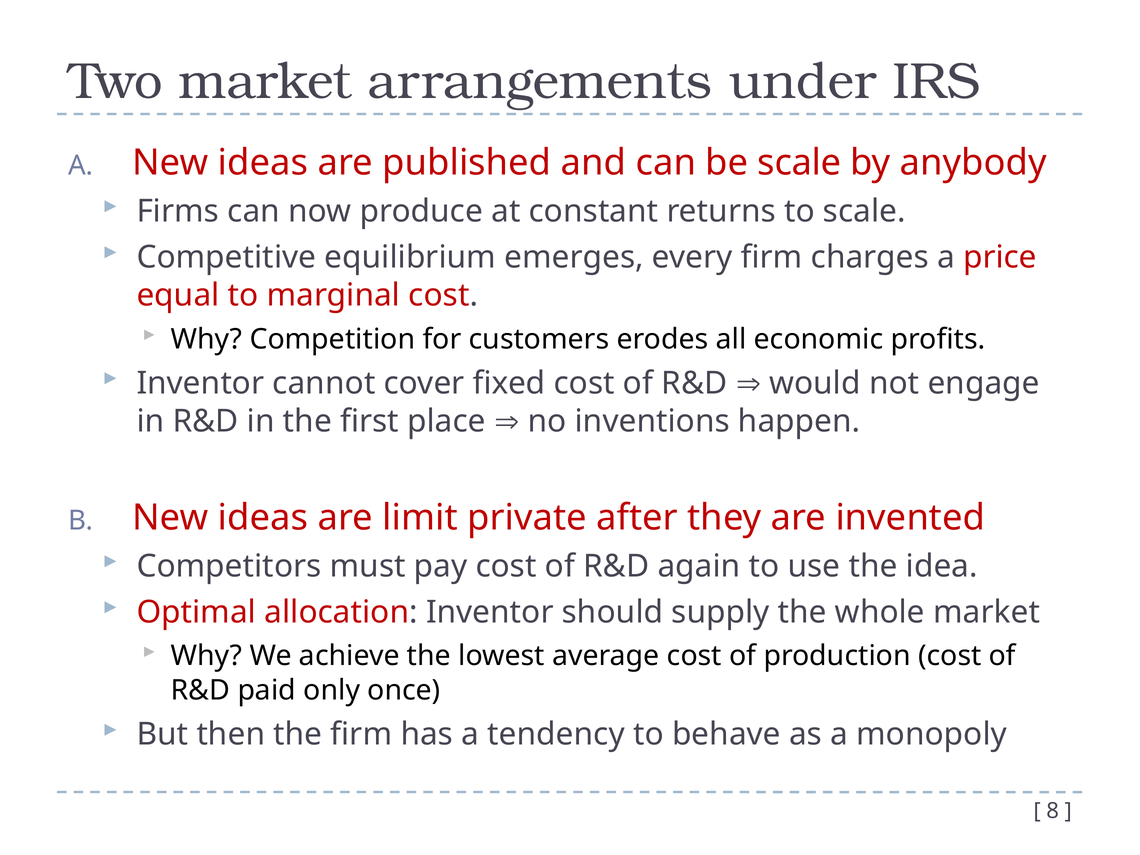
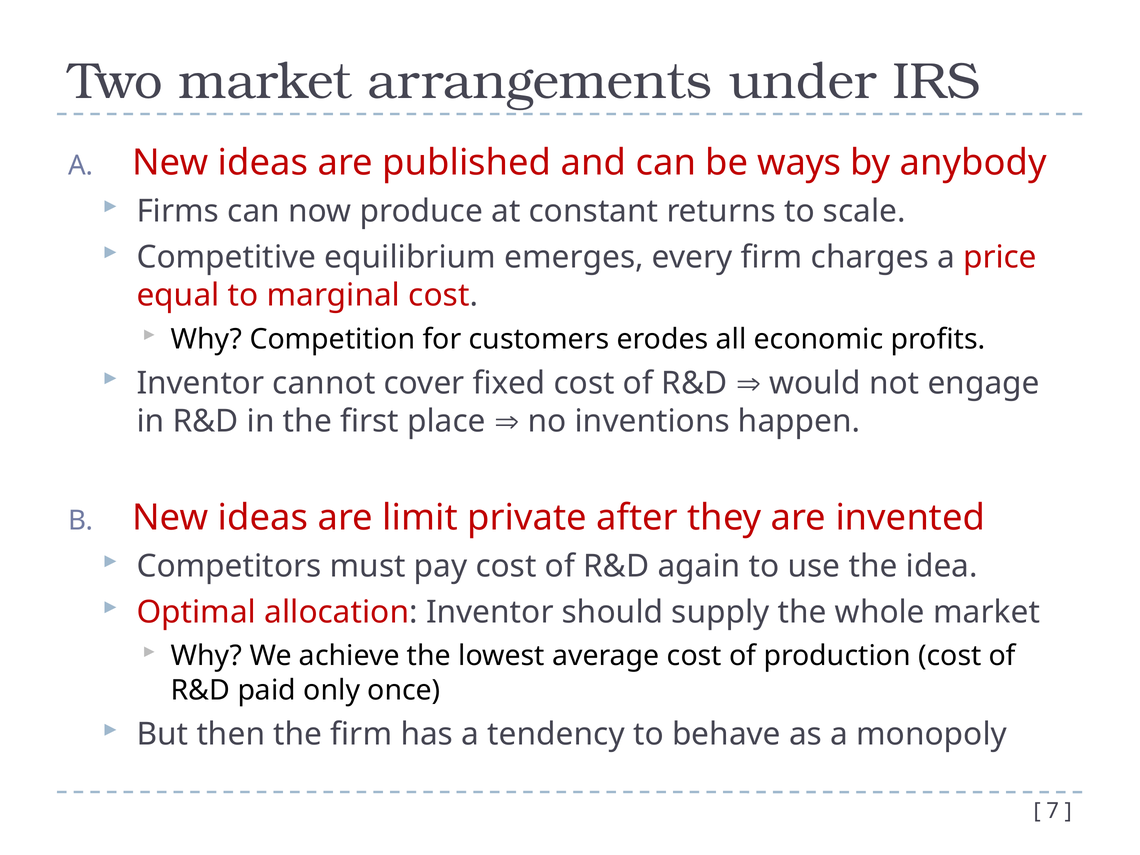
be scale: scale -> ways (799, 163)
8: 8 -> 7 (1053, 811)
